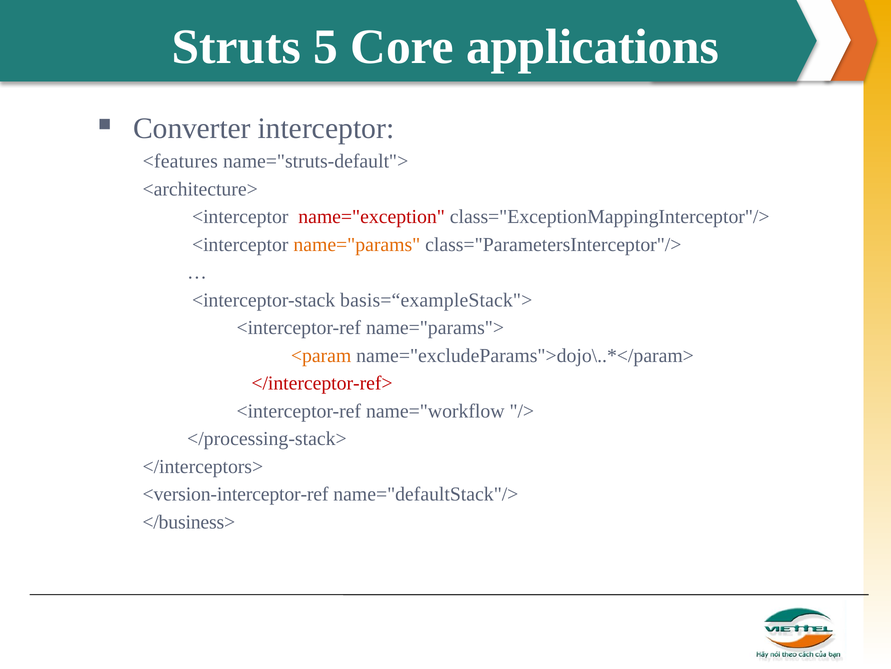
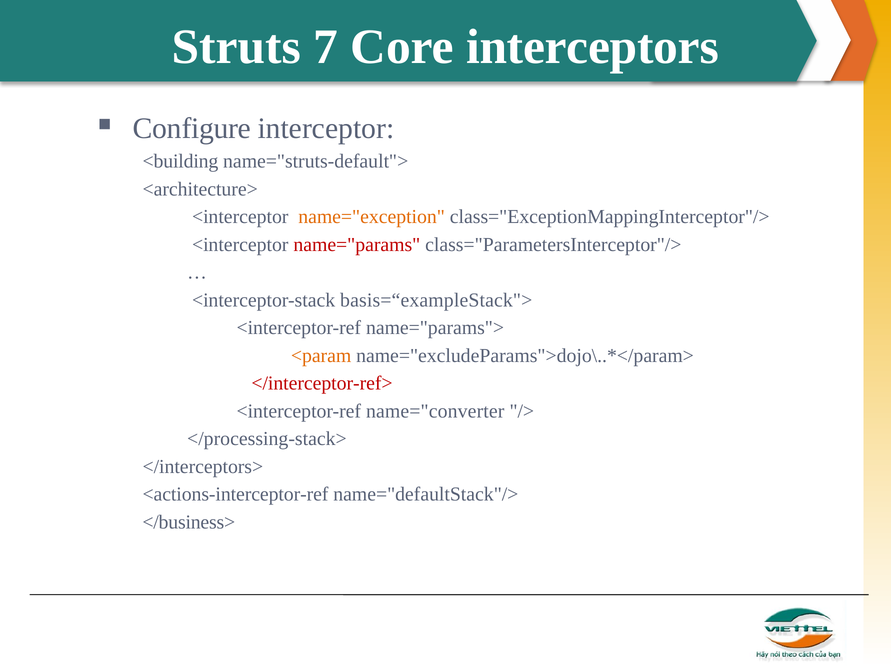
5: 5 -> 7 (326, 47)
applications: applications -> interceptors (592, 47)
Converter: Converter -> Configure (192, 128)
<features: <features -> <building (180, 161)
name="exception colour: red -> orange (372, 217)
name="params colour: orange -> red (357, 244)
name="workflow: name="workflow -> name="converter (435, 411)
<version-interceptor-ref: <version-interceptor-ref -> <actions-interceptor-ref (235, 494)
